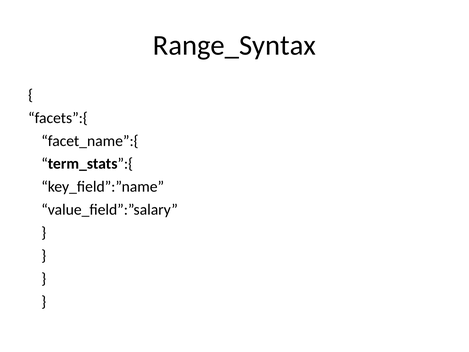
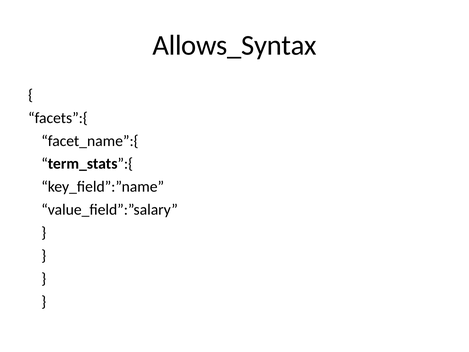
Range_Syntax: Range_Syntax -> Allows_Syntax (235, 45)
